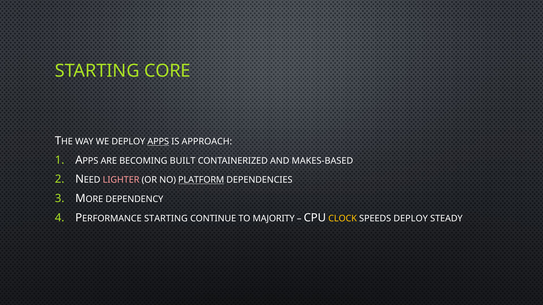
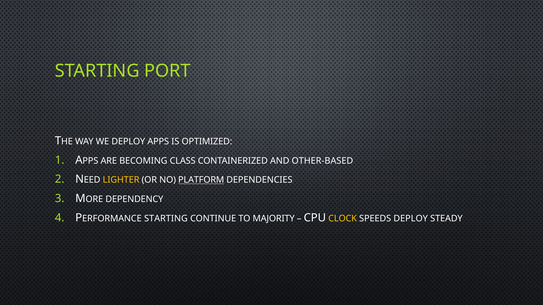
CORE: CORE -> PORT (167, 71)
APPS underline: present -> none (158, 142)
APPROACH: APPROACH -> OPTIMIZED (207, 142)
BUILT: BUILT -> CLASS (183, 161)
MAKES-BASED: MAKES-BASED -> OTHER-BASED (322, 161)
LIGHTER colour: pink -> yellow (121, 180)
